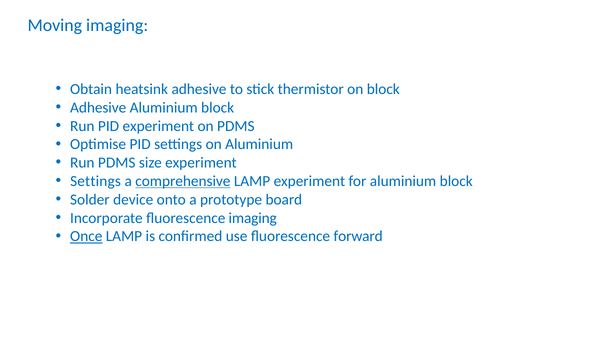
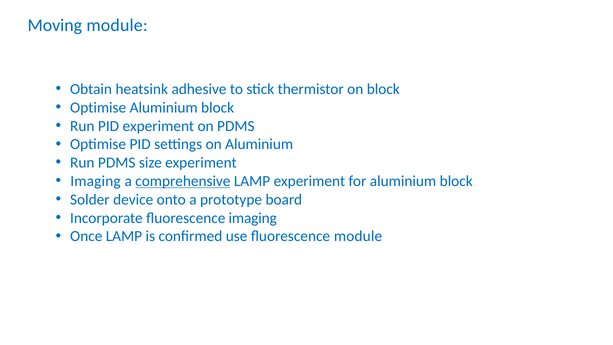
Moving imaging: imaging -> module (117, 25)
Adhesive: Adhesive -> Optimise (98, 108)
Settings: Settings -> Imaging (96, 181)
Once underline: present -> none (86, 236)
fluorescence forward: forward -> module (358, 236)
